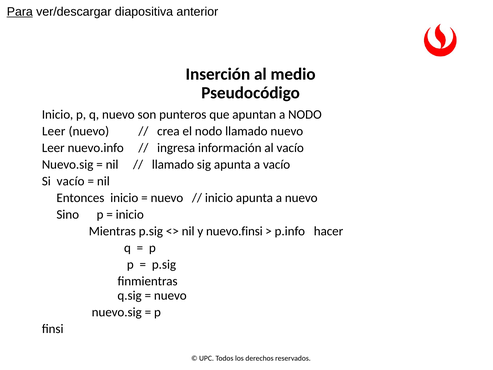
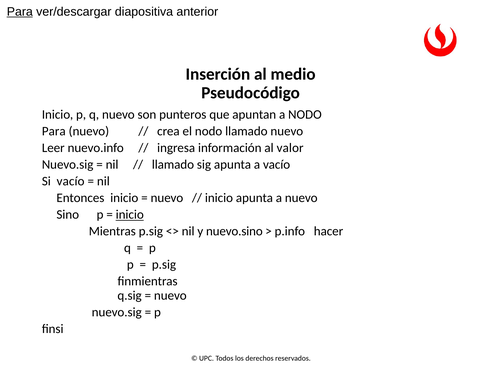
Leer: Leer -> Para (54, 131)
al vacío: vacío -> valor (290, 148)
inicio underline: none -> present (130, 215)
nuevo.finsi: nuevo.finsi -> nuevo.sino (234, 231)
